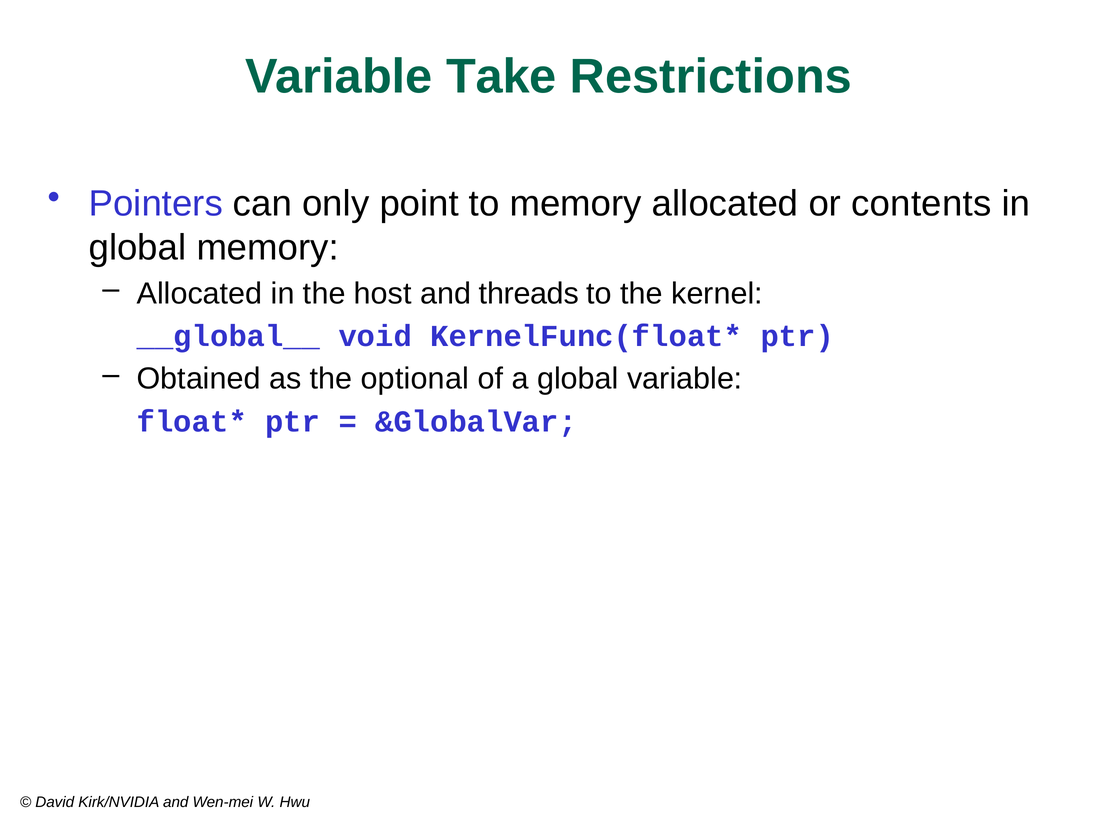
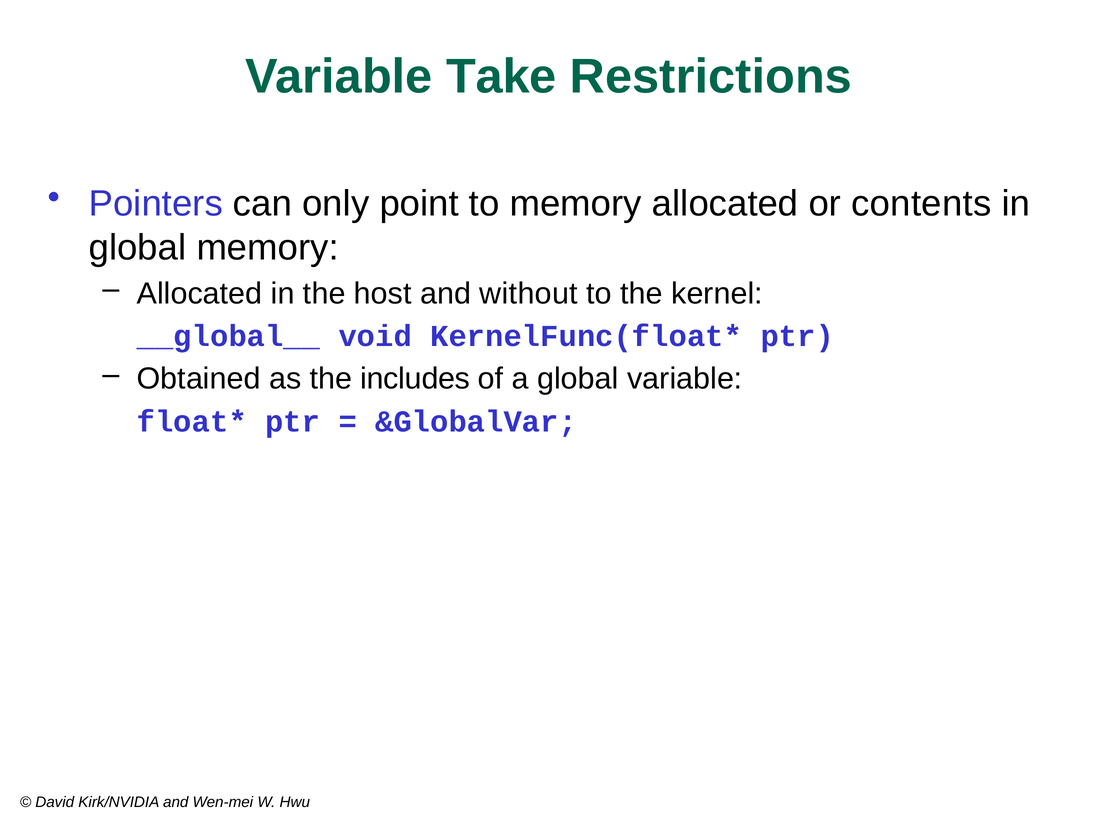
threads: threads -> without (529, 294)
optional: optional -> includes (415, 379)
